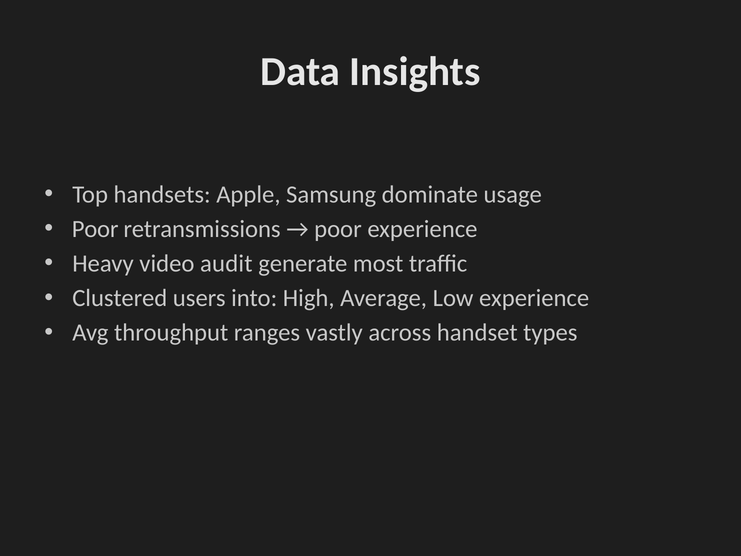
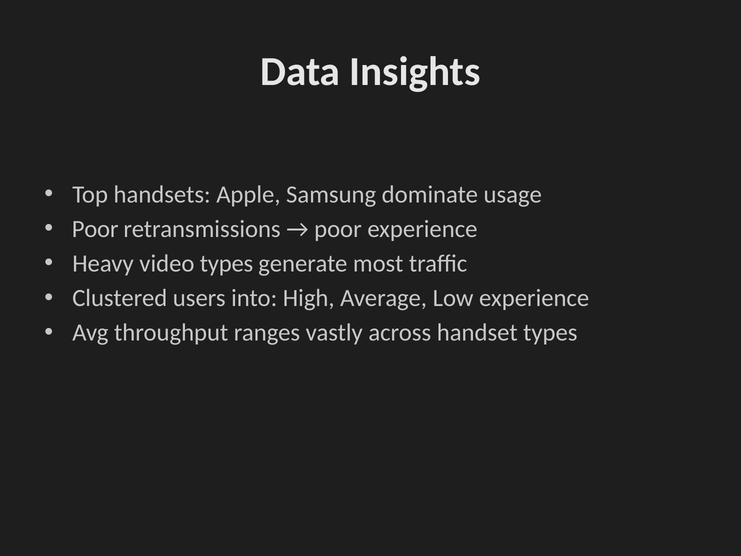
video audit: audit -> types (227, 264)
